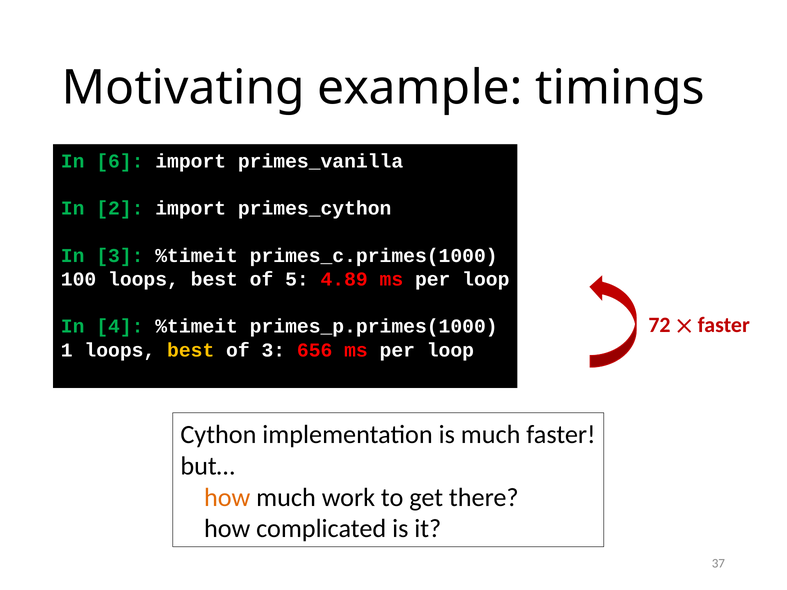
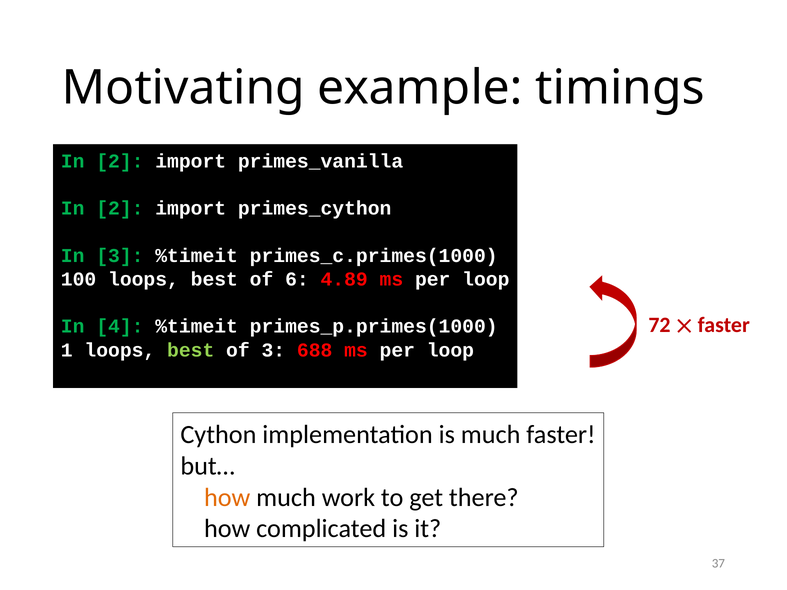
6: 6 -> 2 (120, 161)
5: 5 -> 6 (297, 279)
best colour: yellow -> light green (191, 350)
656: 656 -> 688 (315, 350)
